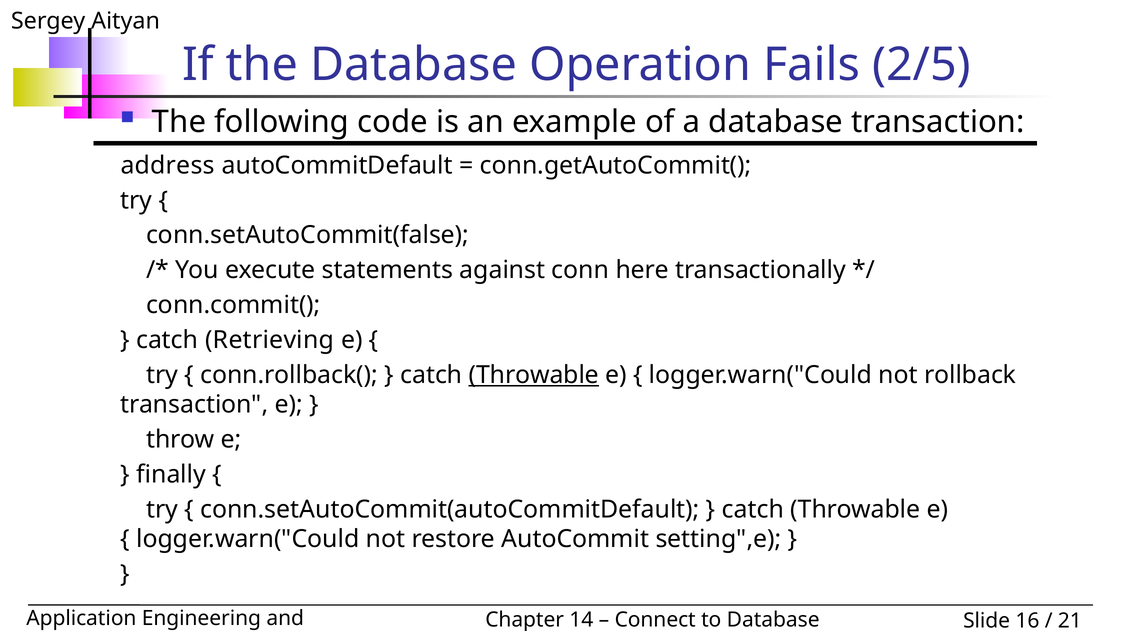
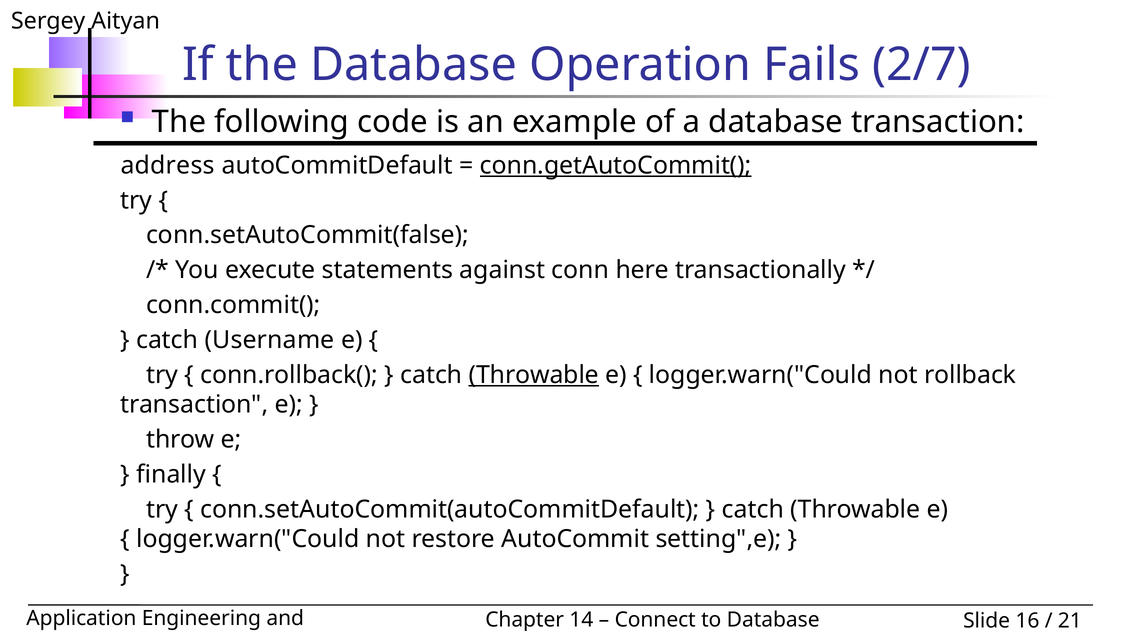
2/5: 2/5 -> 2/7 (921, 65)
conn.getAutoCommit( underline: none -> present (616, 165)
Retrieving: Retrieving -> Username (270, 340)
